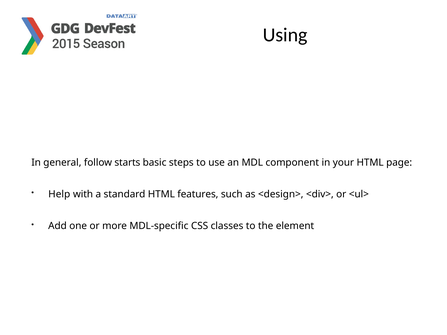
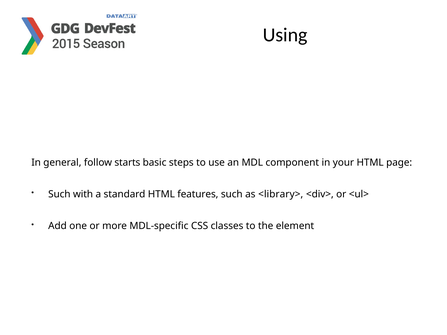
Help: Help -> Such (59, 194)
<design>: <design> -> <library> (281, 194)
